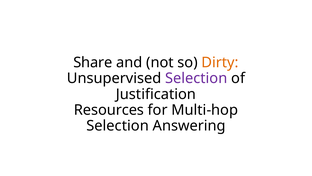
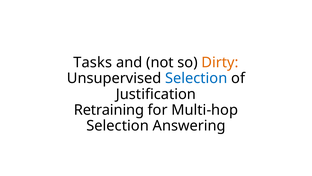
Share: Share -> Tasks (93, 62)
Selection colour: purple -> blue (196, 78)
Resources: Resources -> Retraining (109, 110)
